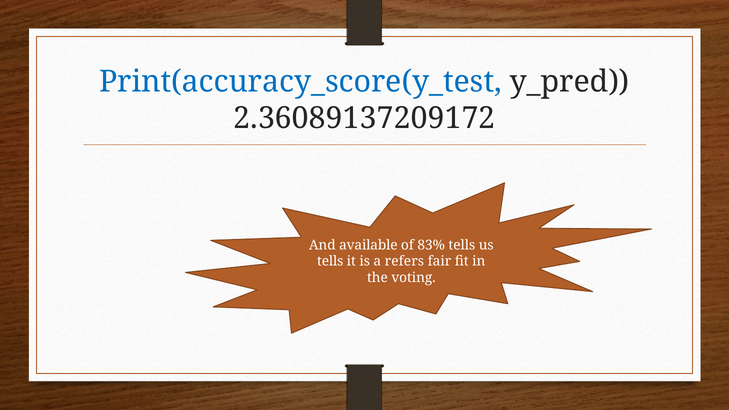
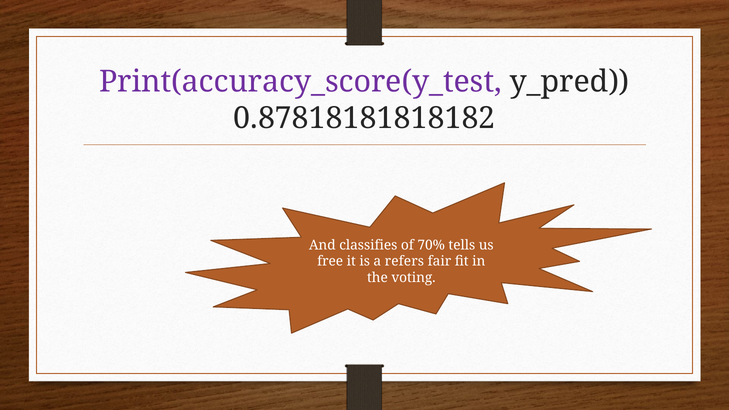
Print(accuracy_score(y_test colour: blue -> purple (300, 82)
2.36089137209172: 2.36089137209172 -> 0.87818181818182 (364, 118)
available: available -> classifies (368, 245)
83%: 83% -> 70% (431, 245)
tells: tells -> free (330, 261)
